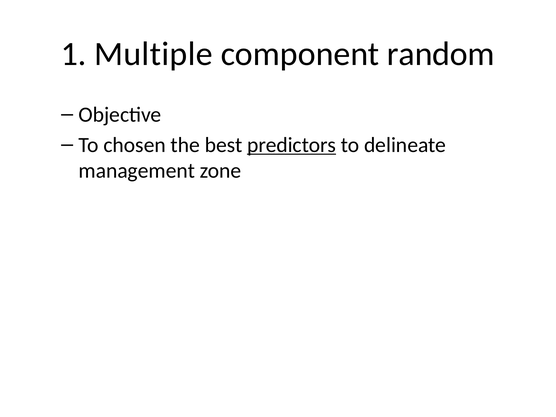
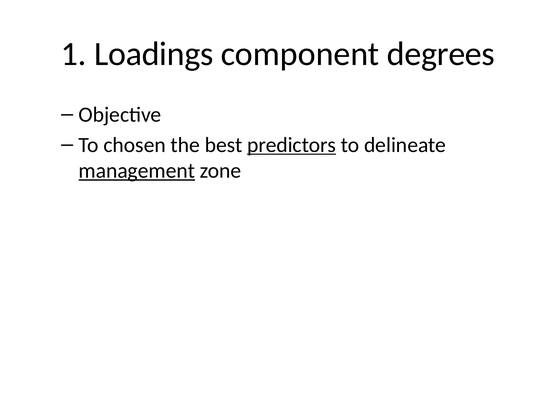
Multiple: Multiple -> Loadings (154, 54)
random: random -> degrees (441, 54)
management underline: none -> present (137, 171)
